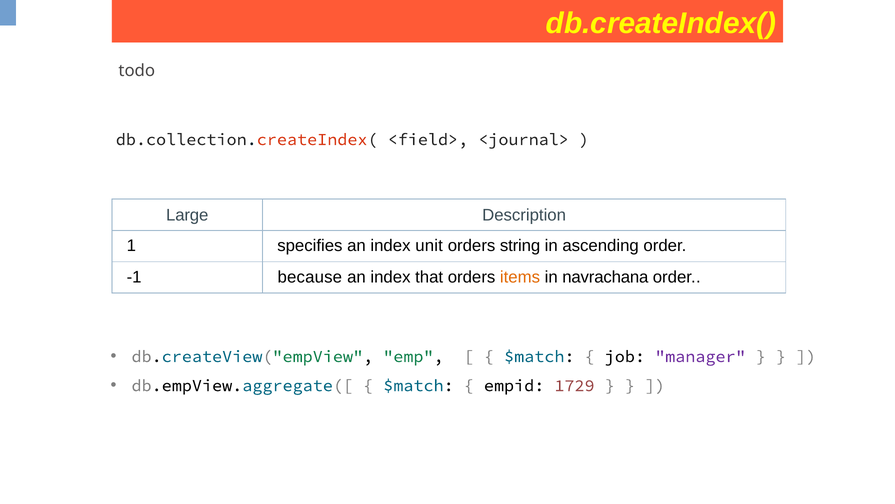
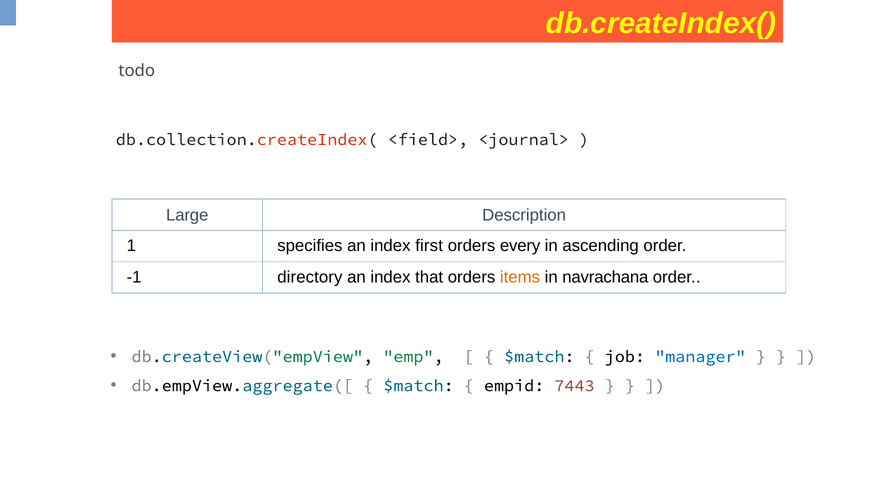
unit: unit -> first (429, 245)
string: string -> every (520, 245)
because: because -> directory (310, 277)
manager colour: purple -> blue (700, 356)
1729: 1729 -> 7443 (575, 385)
